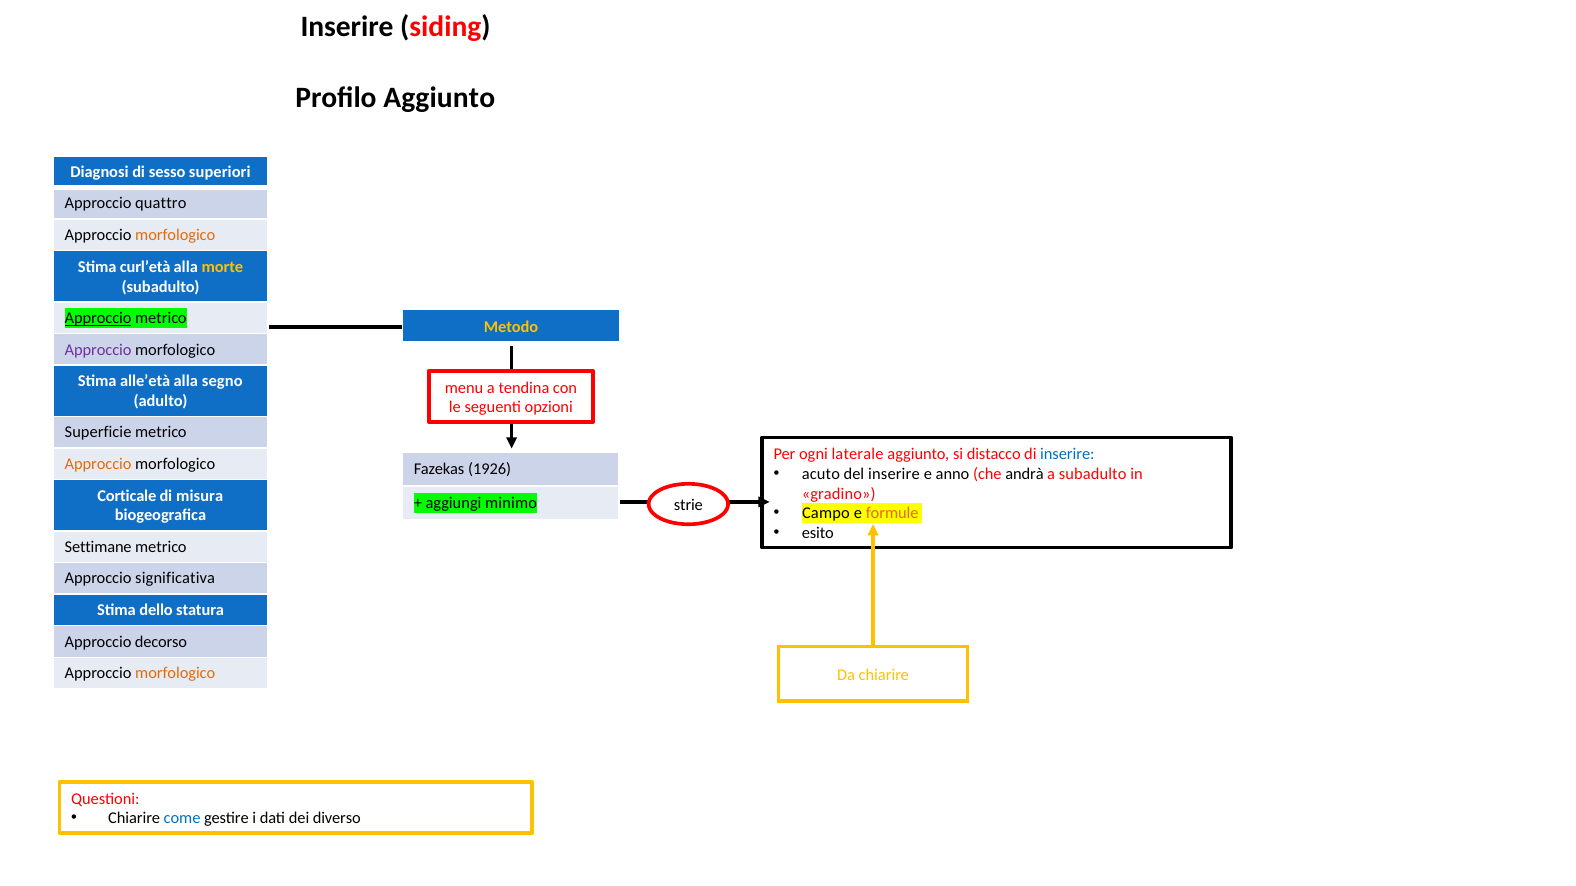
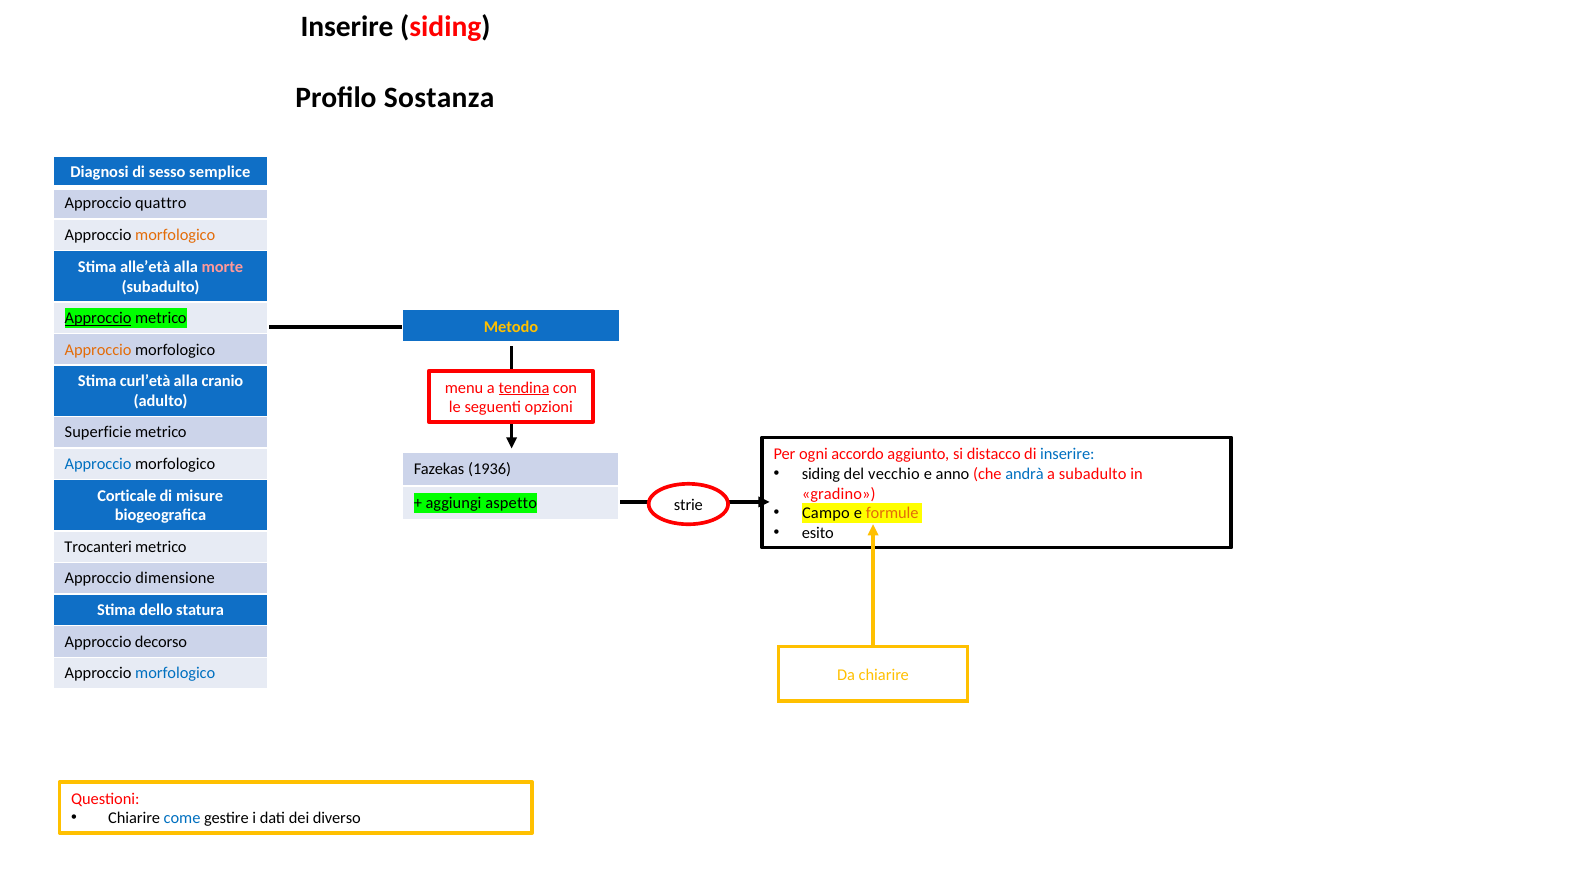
Profilo Aggiunto: Aggiunto -> Sostanza (439, 97)
superiori: superiori -> semplice (220, 172)
curl’età: curl’età -> alle’età (145, 267)
morte colour: yellow -> pink (222, 267)
Approccio colour: purple -> orange (98, 350)
alle’età: alle’età -> curl’età (145, 381)
segno: segno -> cranio (222, 381)
tendina underline: none -> present (524, 388)
laterale: laterale -> accordo (858, 454)
Approccio colour: orange -> blue (98, 464)
1926: 1926 -> 1936 (490, 469)
acuto: acuto -> siding (821, 474)
del inserire: inserire -> vecchio (894, 474)
andrà colour: black -> blue (1024, 474)
misura: misura -> misure (200, 496)
minimo: minimo -> aspetto (511, 503)
Settimane: Settimane -> Trocanteri (98, 547)
significativa: significativa -> dimensione (175, 579)
morfologico colour: orange -> blue (175, 674)
